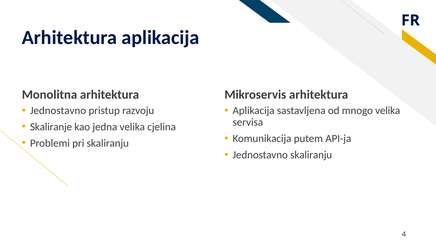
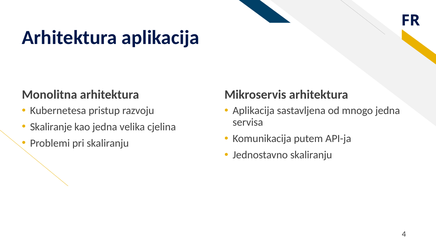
Jednostavno: Jednostavno -> Kubernetesa (58, 111)
mnogo velika: velika -> jedna (388, 111)
